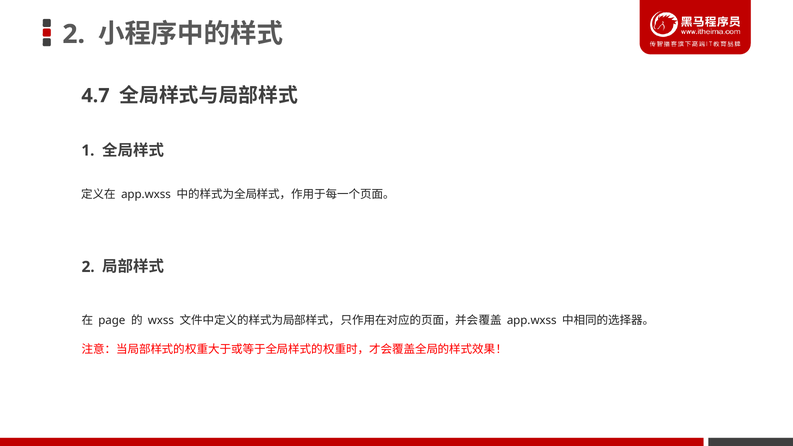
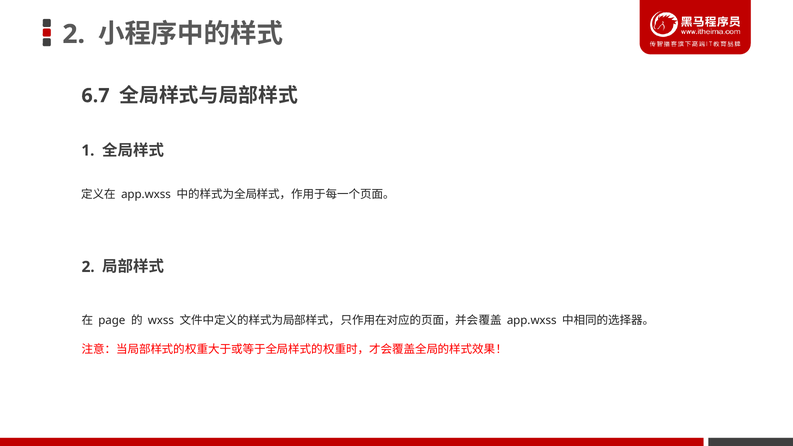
4.7: 4.7 -> 6.7 (95, 96)
